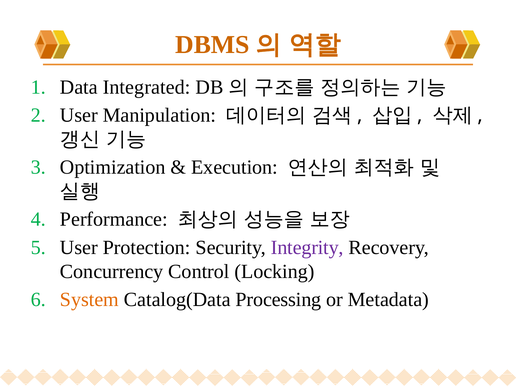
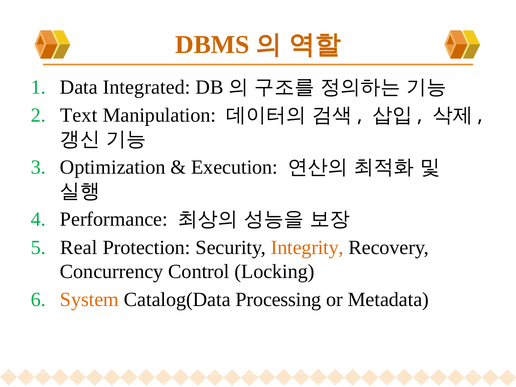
User: User -> Text (79, 115)
User: User -> Real (79, 247)
Integrity colour: purple -> orange (307, 247)
